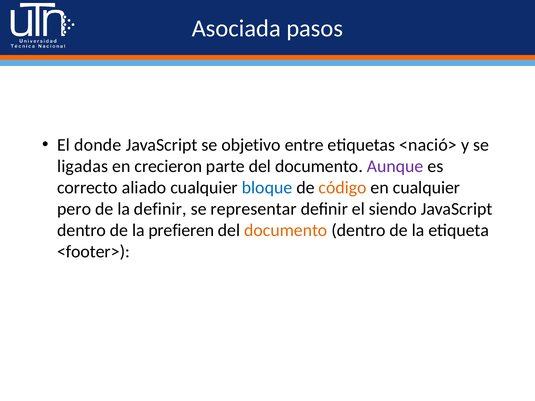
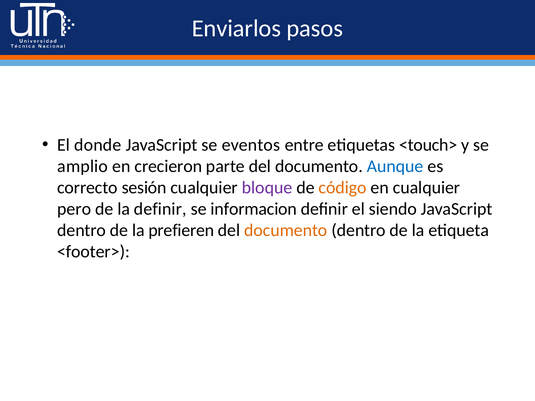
Asociada: Asociada -> Enviarlos (236, 28)
objetivo: objetivo -> eventos (251, 145)
<nació>: <nació> -> <touch> (428, 145)
ligadas: ligadas -> amplio (83, 166)
Aunque colour: purple -> blue (395, 166)
aliado: aliado -> sesión (144, 188)
bloque colour: blue -> purple (267, 188)
representar: representar -> informacion (254, 209)
